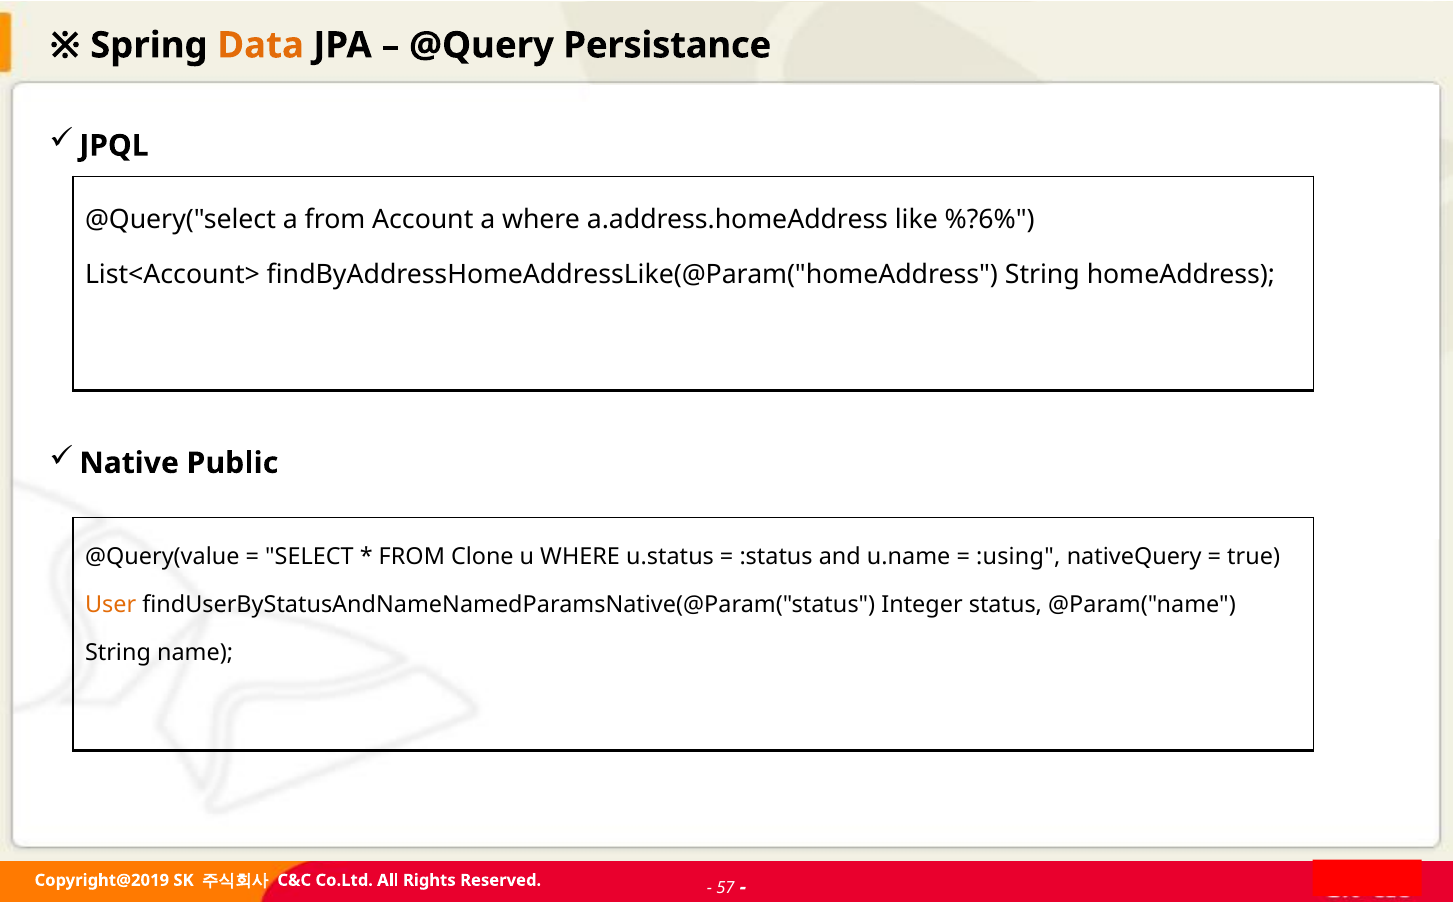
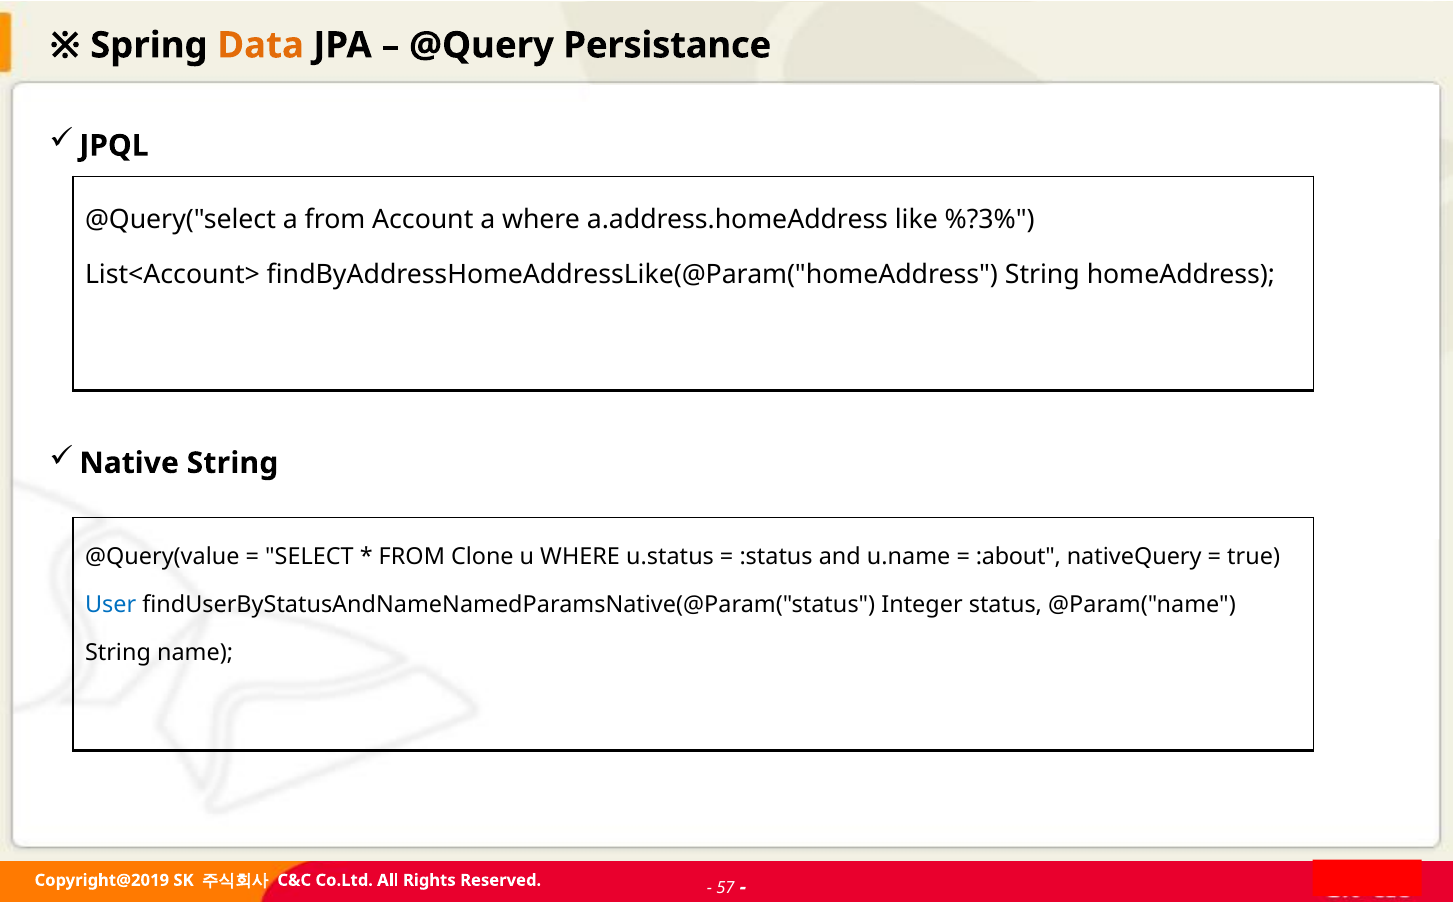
%?6%: %?6% -> %?3% (990, 220)
Native Public: Public -> String (232, 463)
:using: :using -> :about (1018, 557)
User colour: orange -> blue (111, 604)
